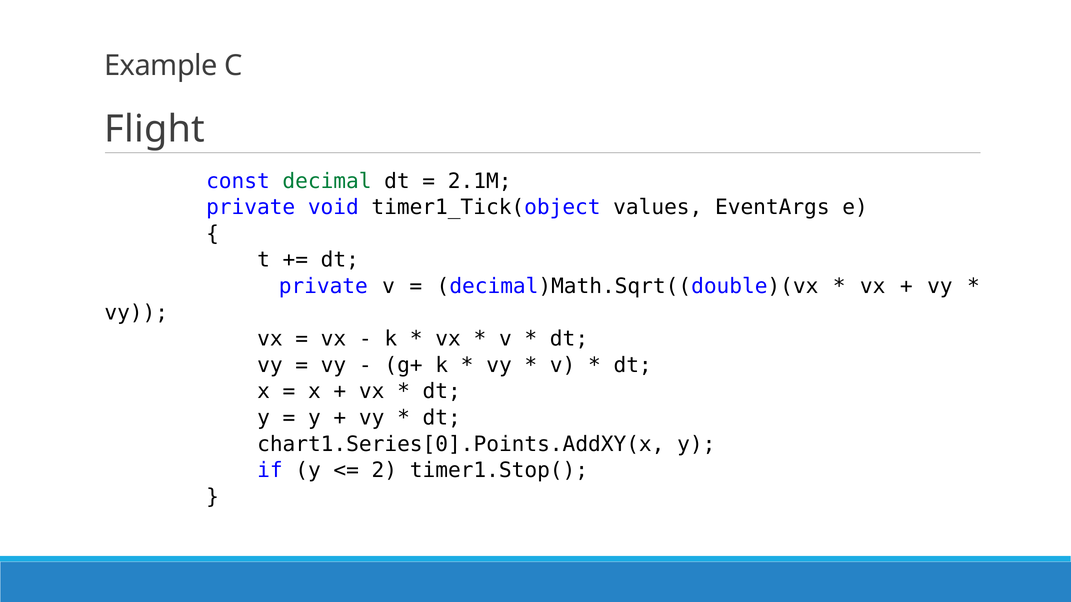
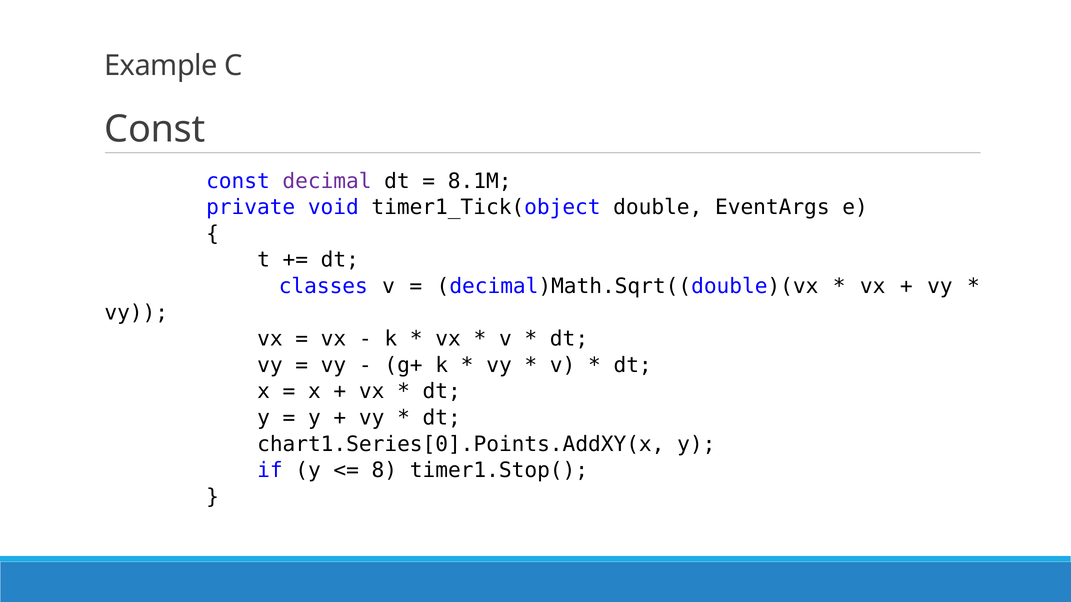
Flight: Flight -> Const (155, 129)
decimal colour: green -> purple (327, 181)
2.1M: 2.1M -> 8.1M (480, 181)
values: values -> double (658, 208)
private: private -> classes (323, 286)
2: 2 -> 8 (384, 471)
